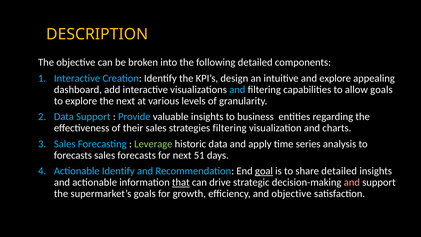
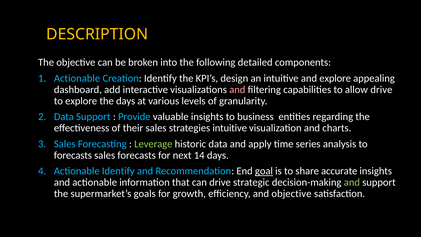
Interactive: Interactive -> Actionable (77, 78)
and colour: light blue -> pink (237, 90)
allow goals: goals -> drive (381, 90)
the next: next -> days (126, 101)
strategies filtering: filtering -> intuitive (230, 128)
51: 51 -> 14 (199, 155)
share detailed: detailed -> accurate (339, 171)
that underline: present -> none (181, 182)
and colour: pink -> light green (352, 182)
